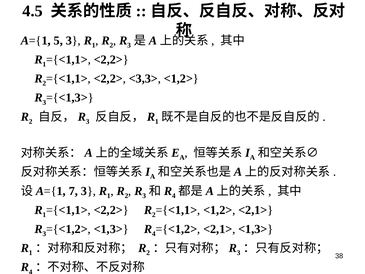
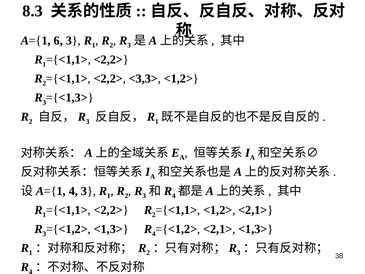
4.5: 4.5 -> 8.3 (33, 11)
5: 5 -> 6 (58, 41)
7: 7 -> 4 (73, 191)
